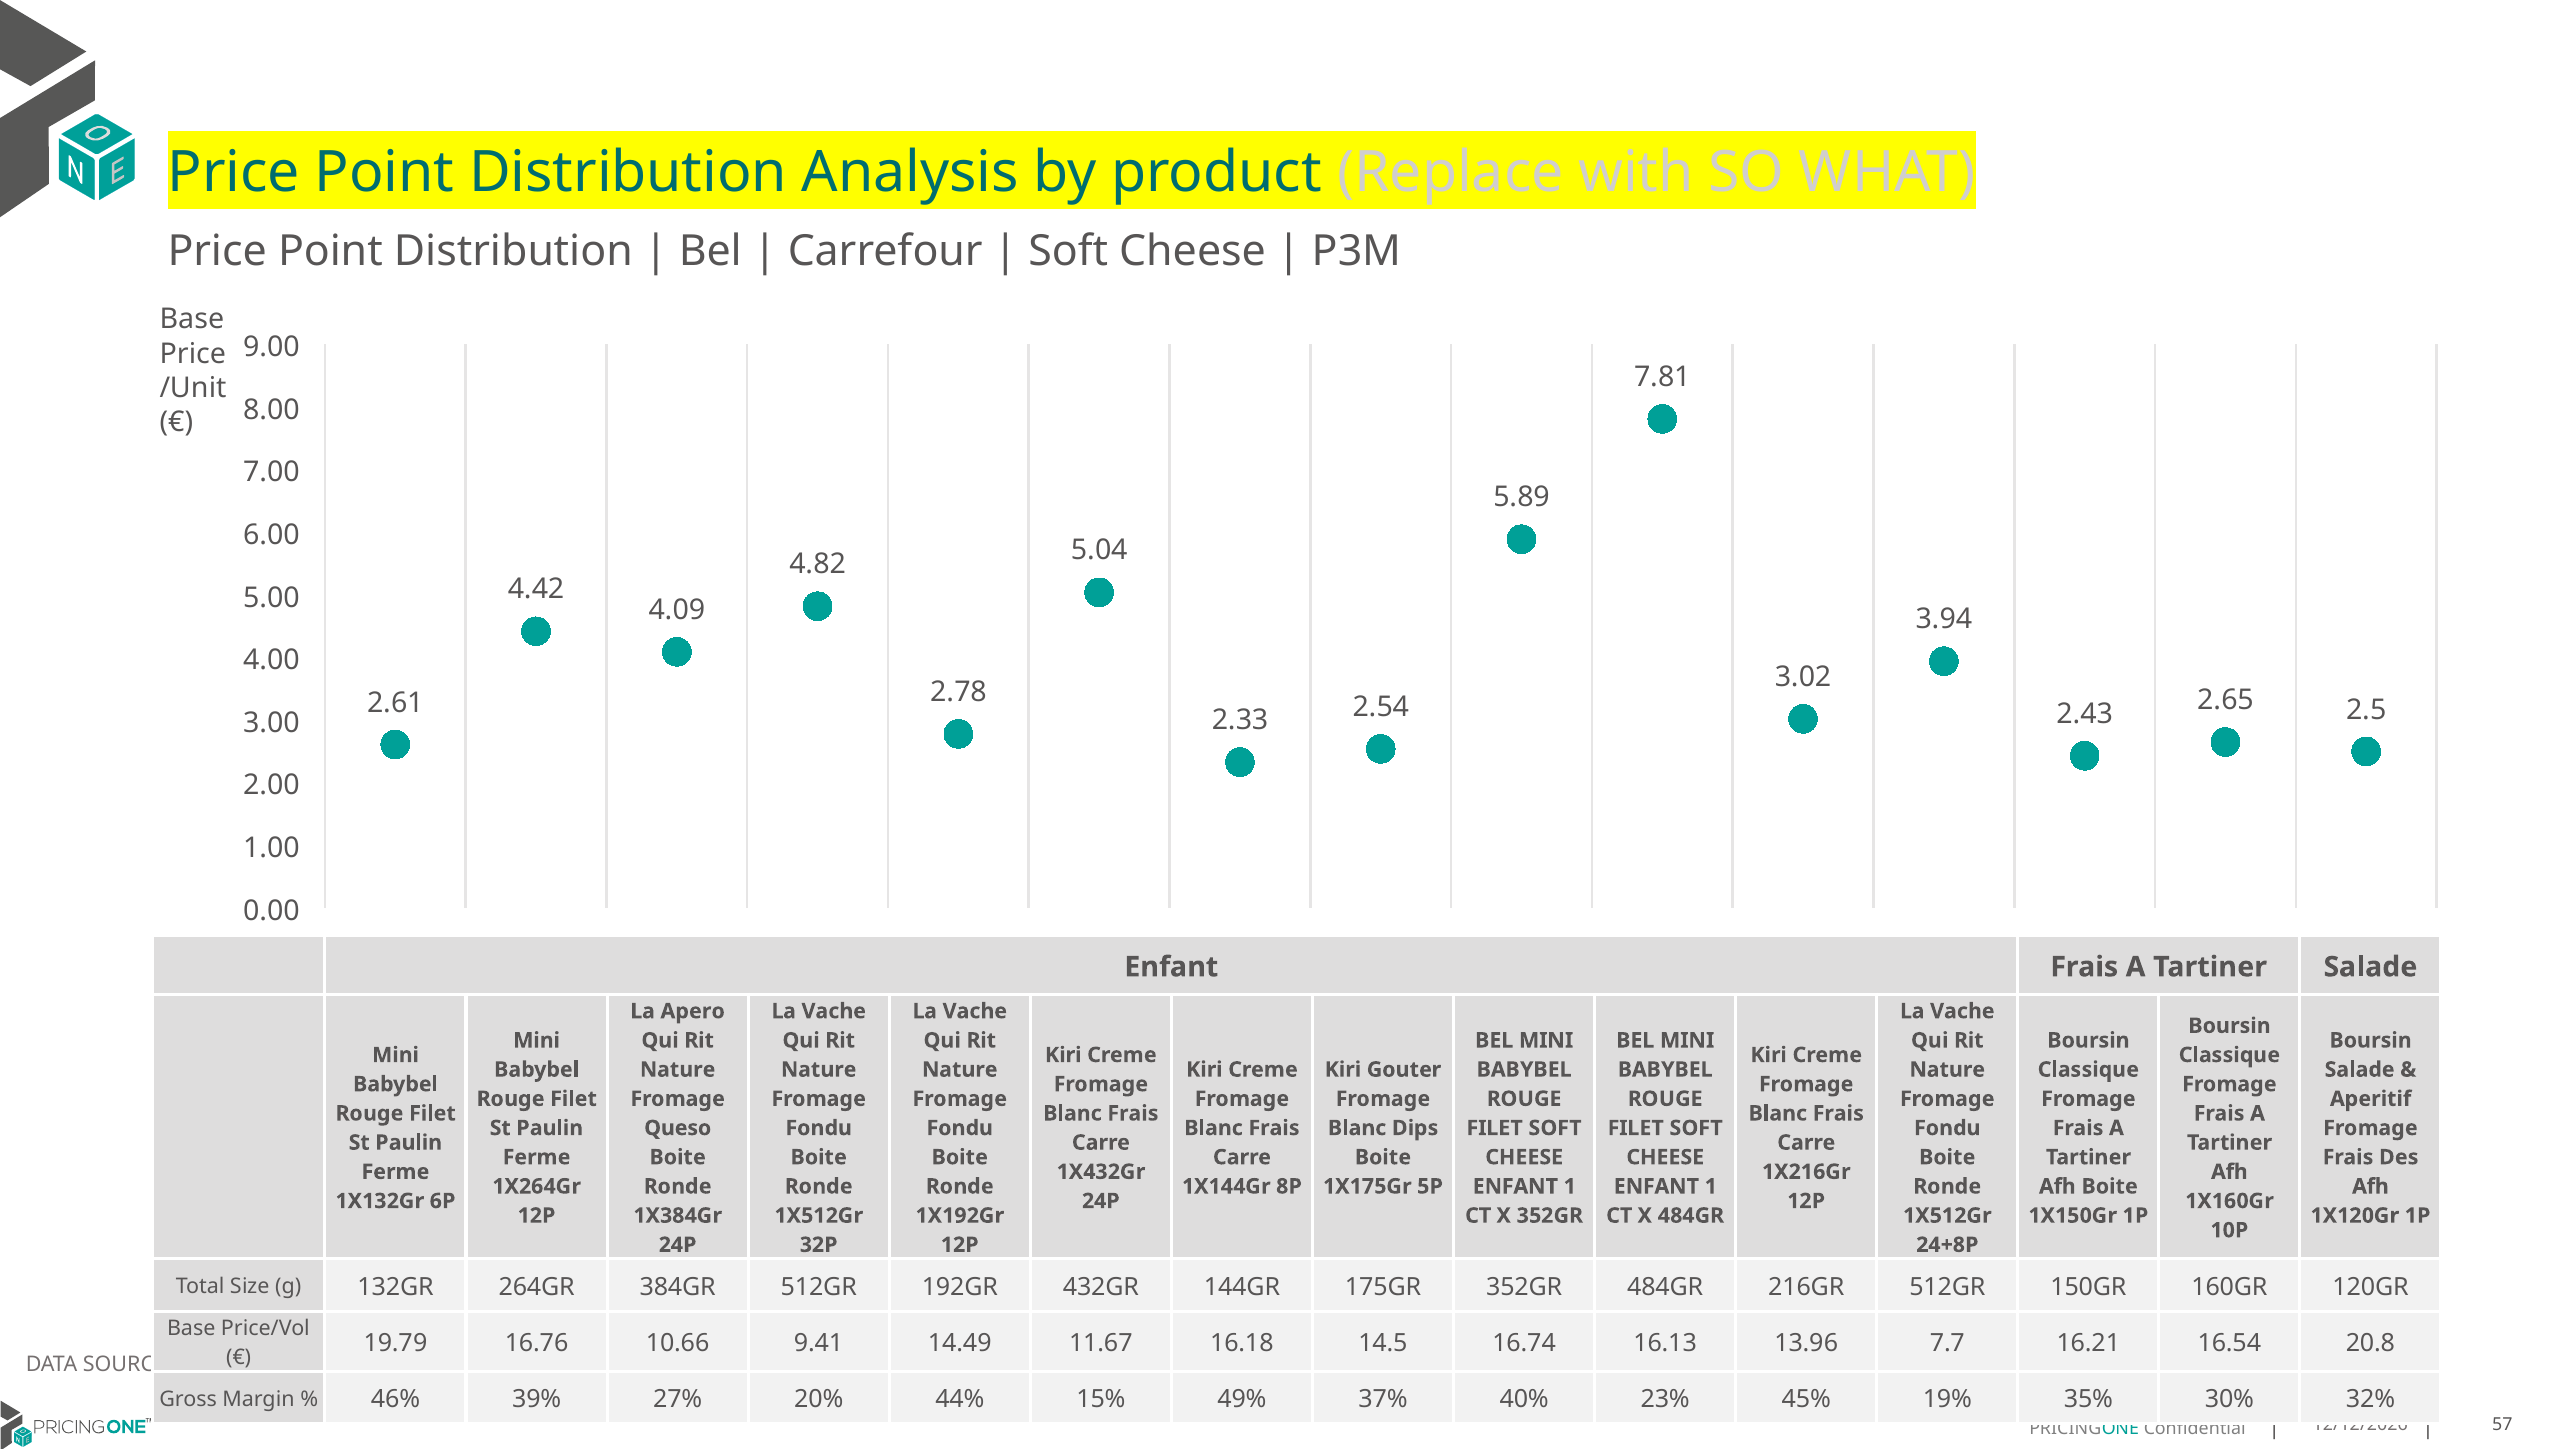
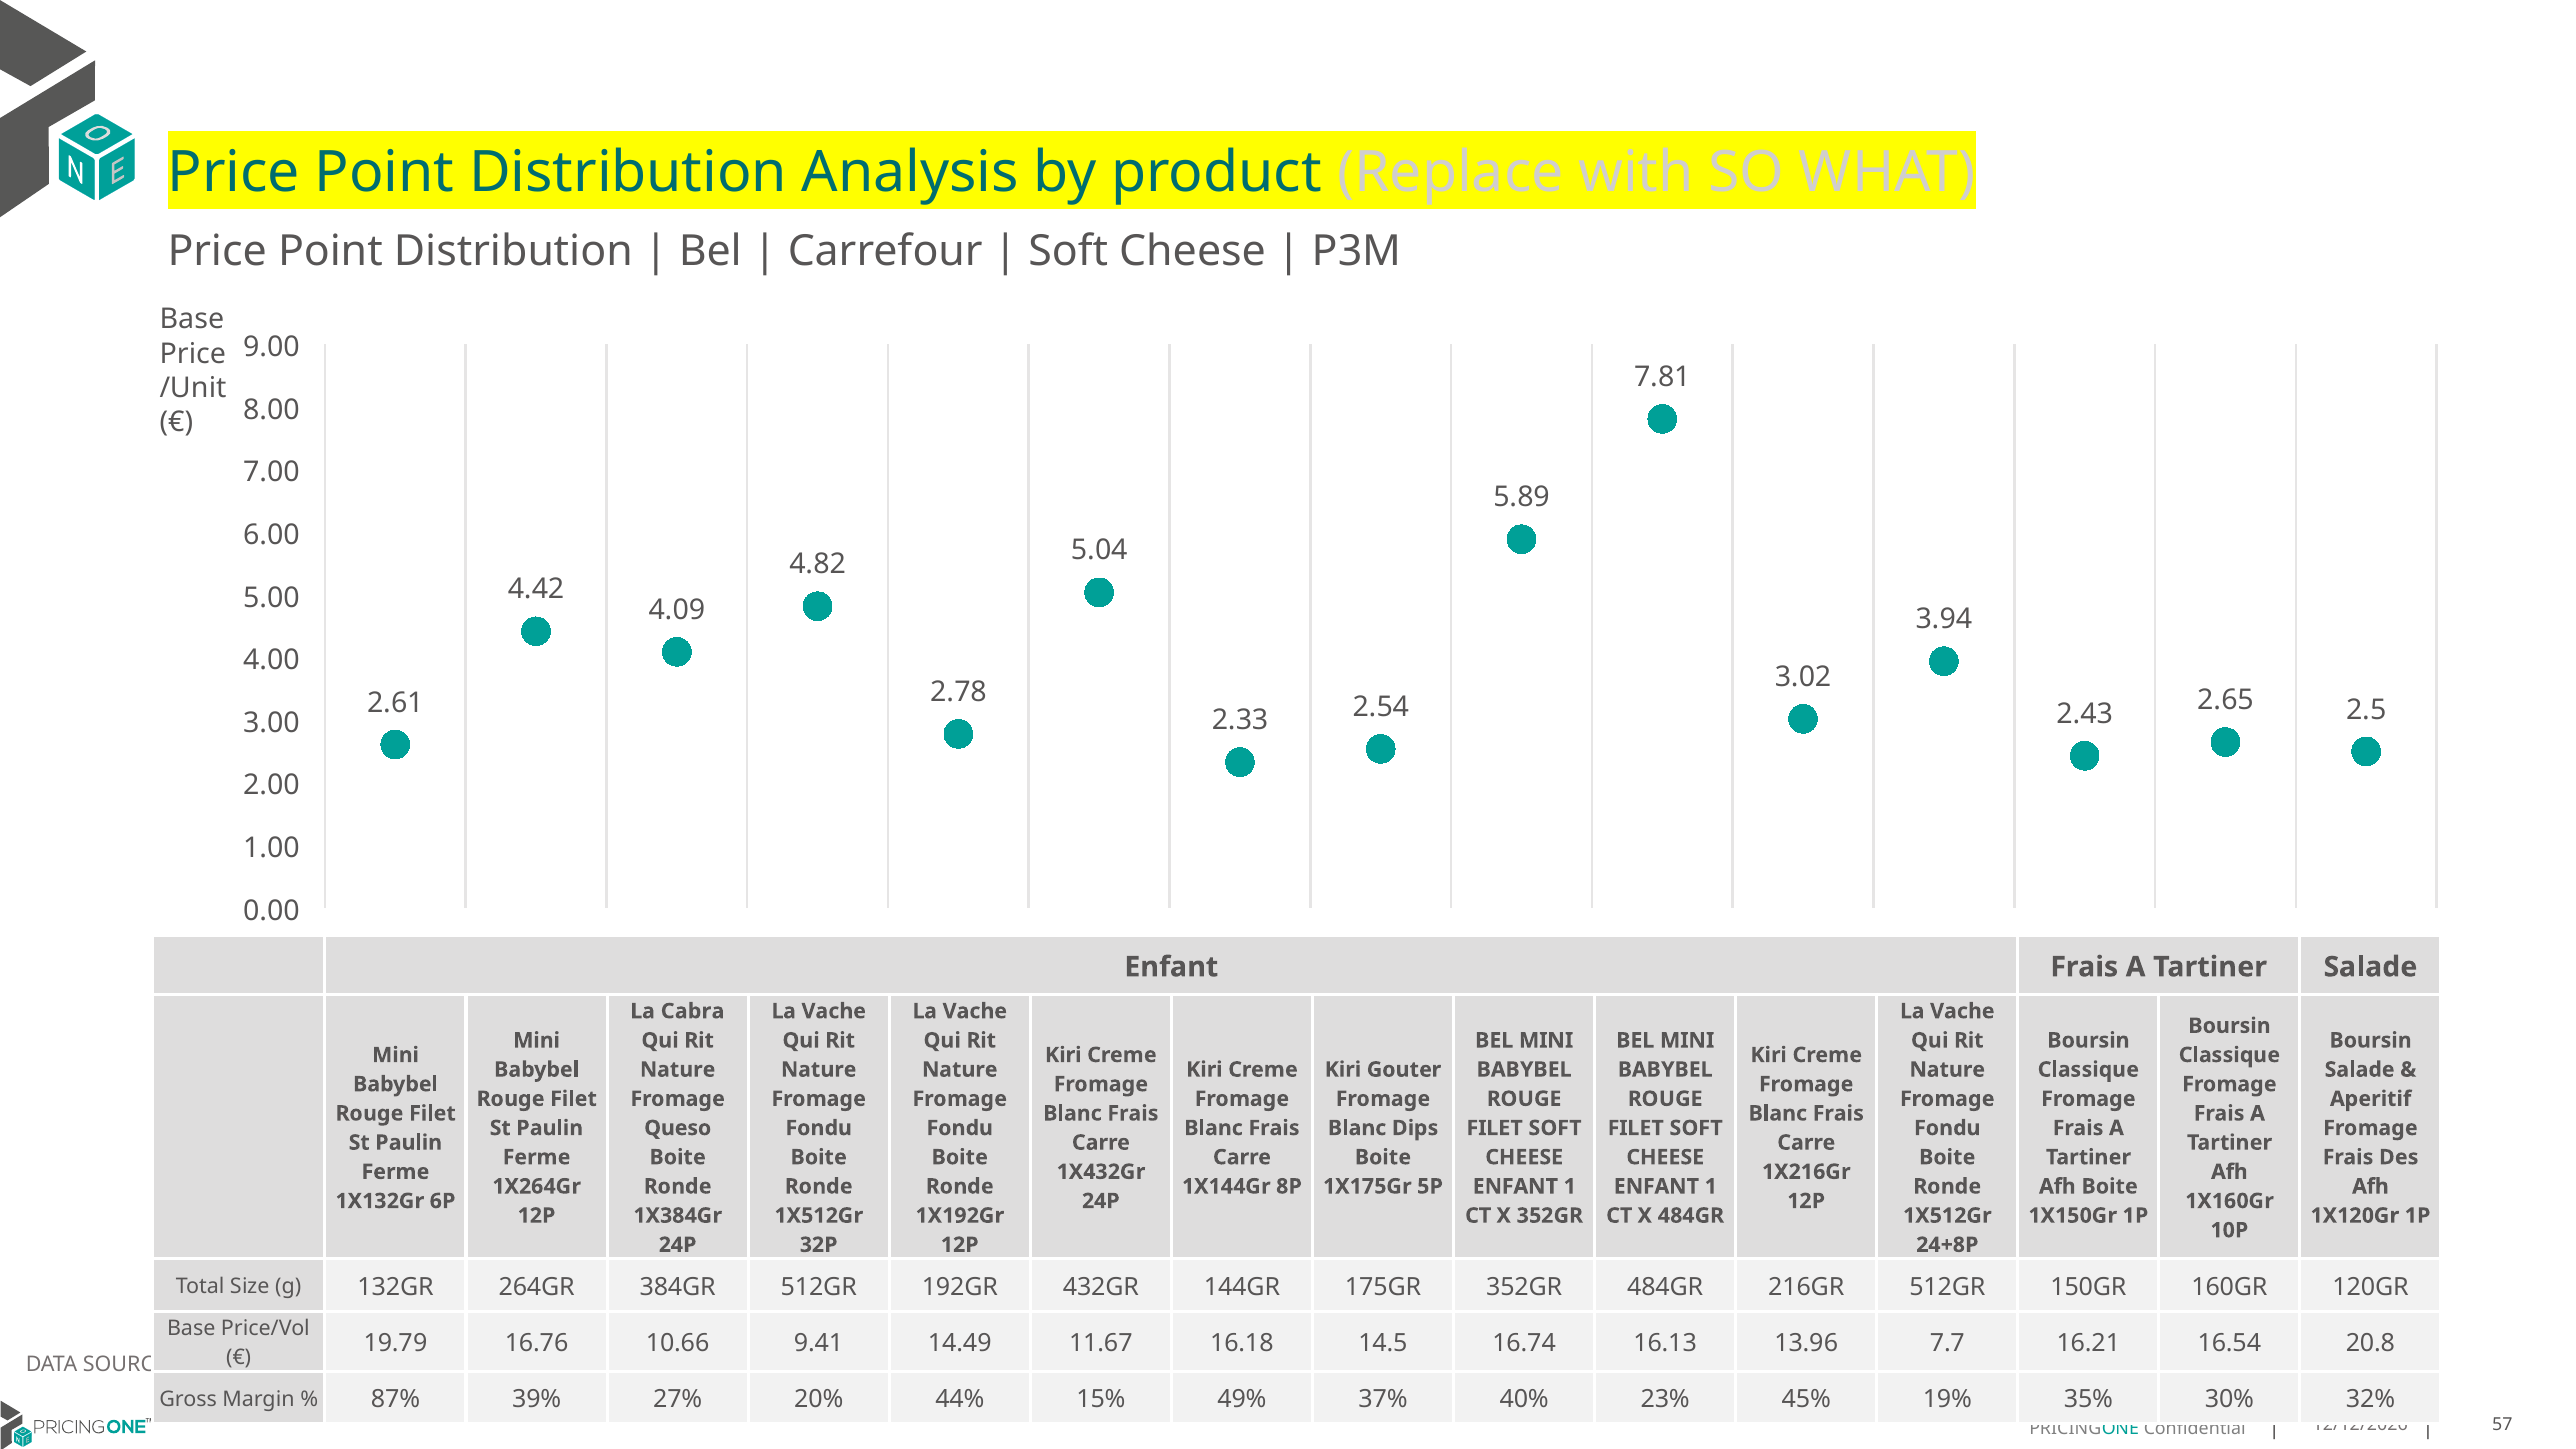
Apero: Apero -> Cabra (693, 1011)
46%: 46% -> 87% (396, 1400)
